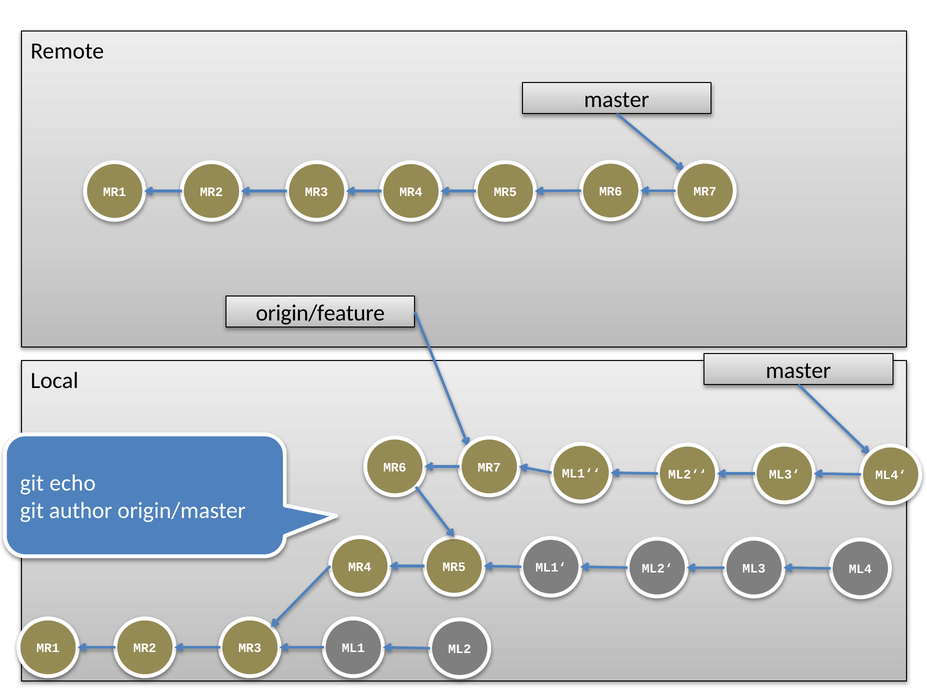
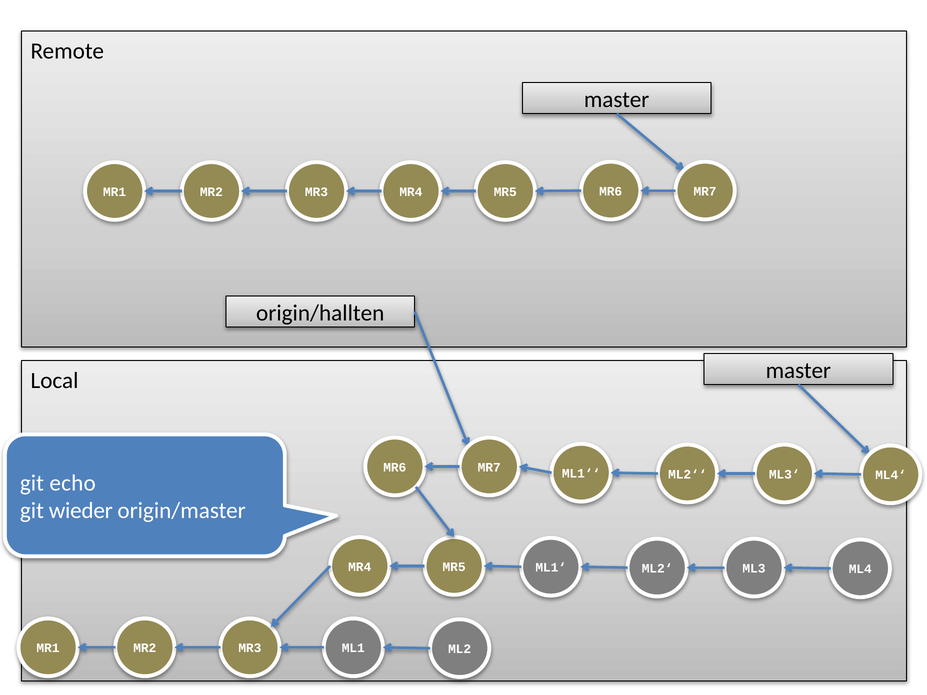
origin/feature: origin/feature -> origin/hallten (320, 313)
author: author -> wieder (81, 511)
